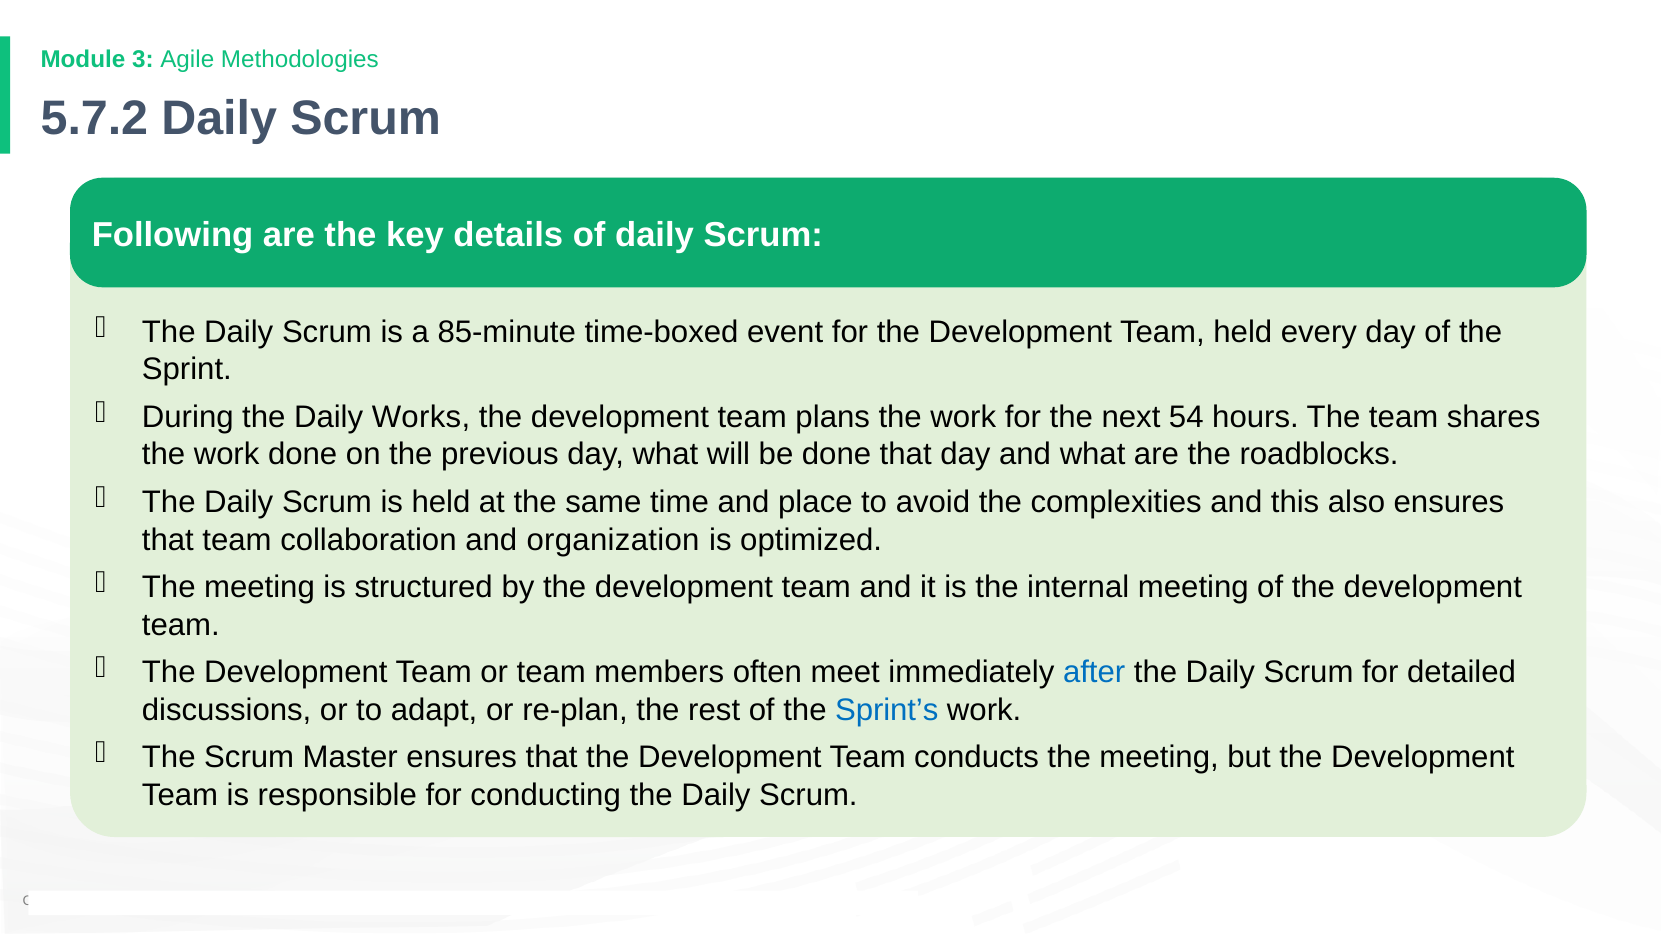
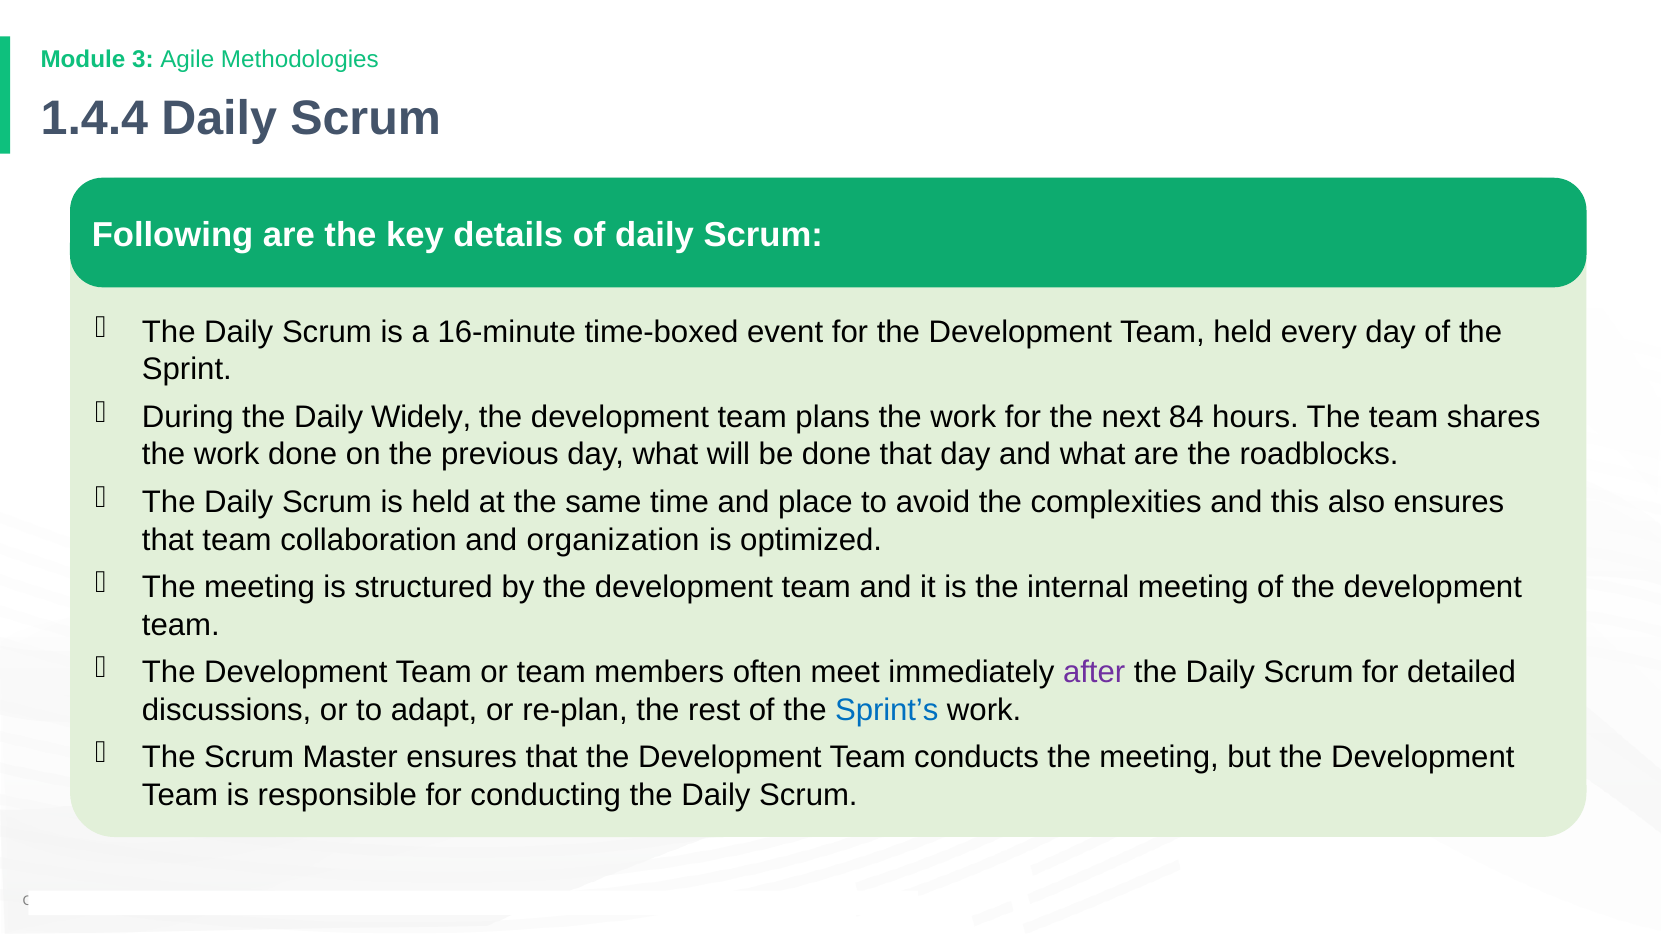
5.7.2: 5.7.2 -> 1.4.4 (94, 118)
85-minute: 85-minute -> 16-minute (507, 332)
Works: Works -> Widely (421, 417)
54: 54 -> 84 (1186, 417)
after colour: blue -> purple (1094, 673)
